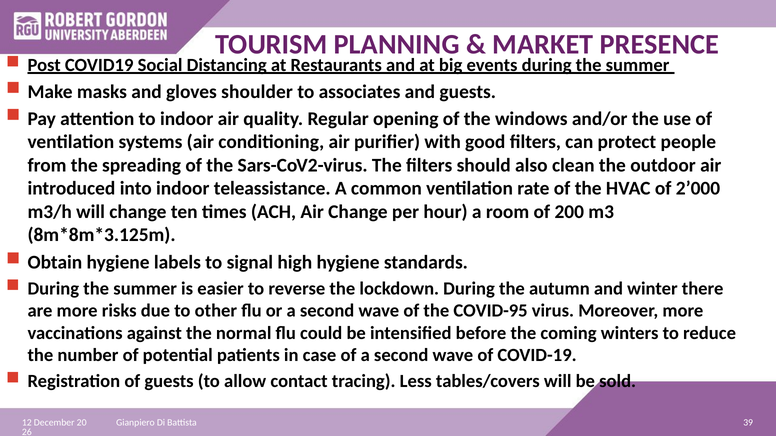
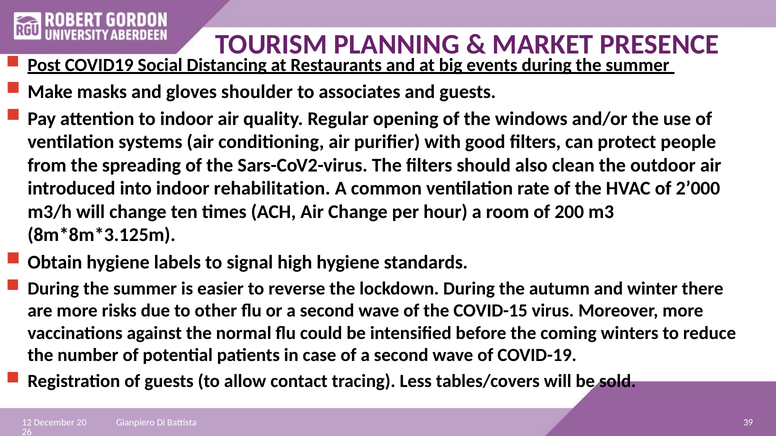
teleassistance: teleassistance -> rehabilitation (272, 189)
COVID-95: COVID-95 -> COVID-15 (490, 311)
